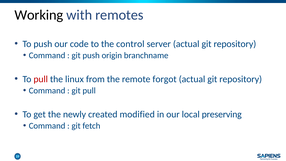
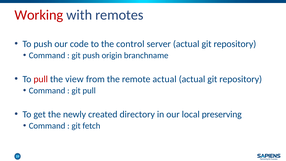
Working colour: black -> red (39, 15)
linux: linux -> view (74, 79)
remote forgot: forgot -> actual (165, 79)
modified: modified -> directory (137, 114)
